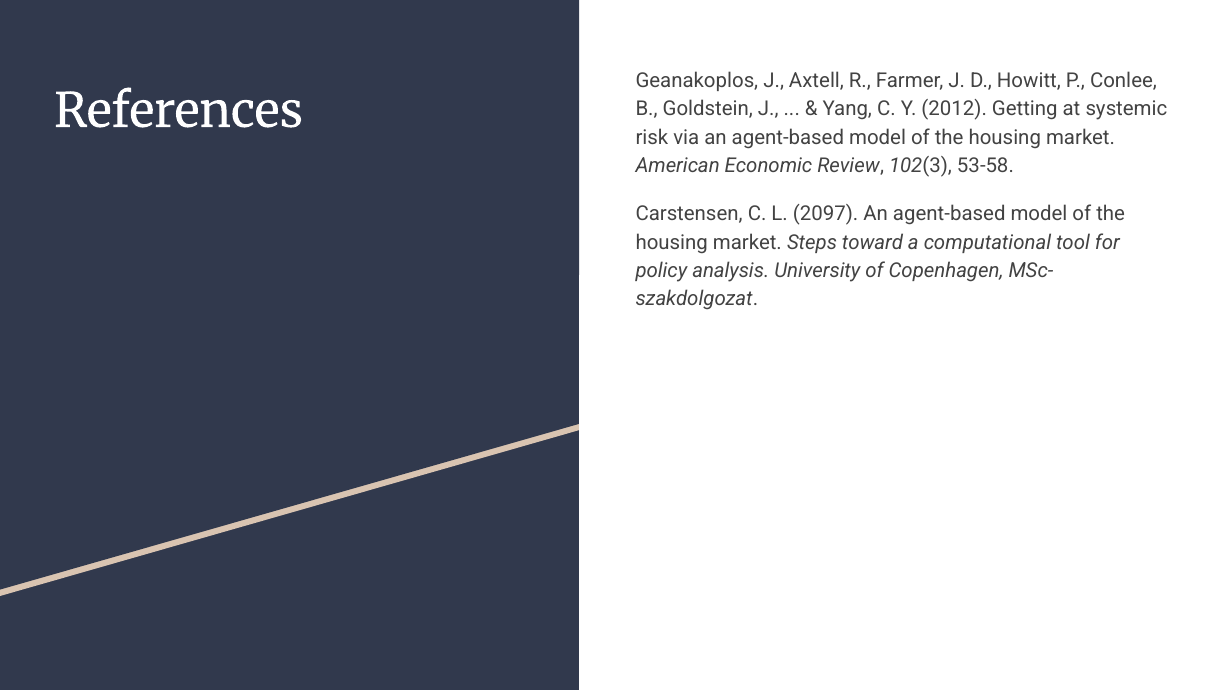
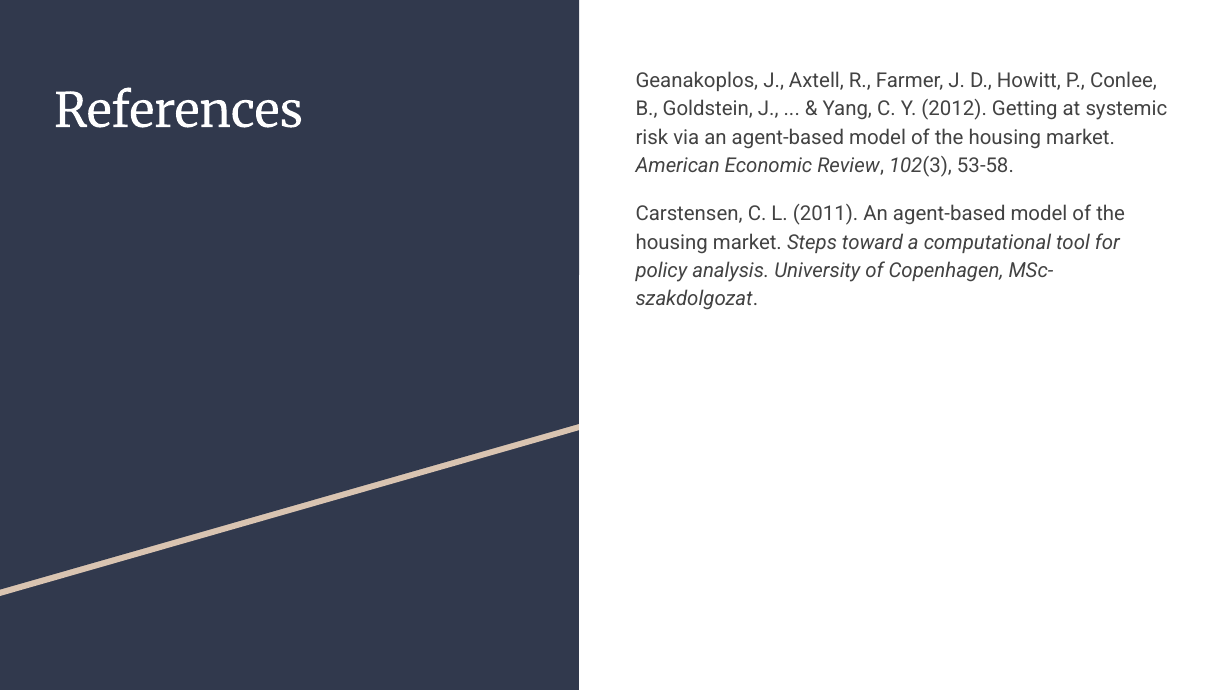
2097: 2097 -> 2011 (826, 214)
